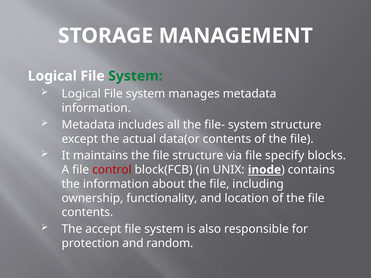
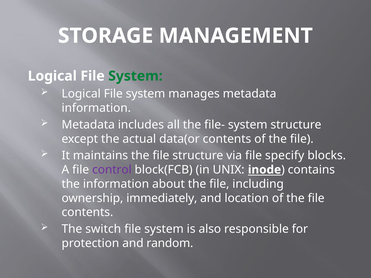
control colour: red -> purple (112, 170)
functionality: functionality -> immediately (162, 198)
accept: accept -> switch (103, 229)
